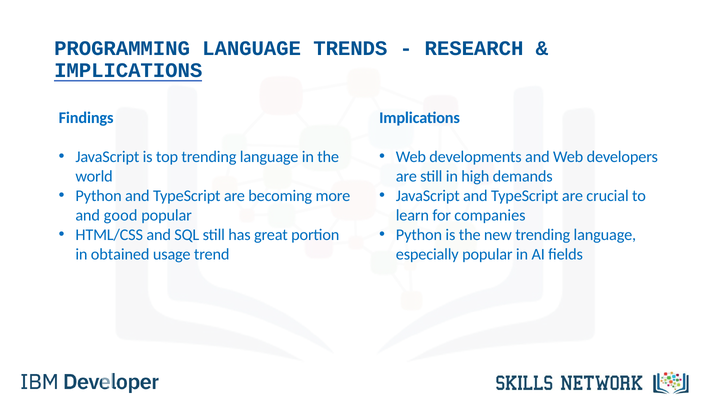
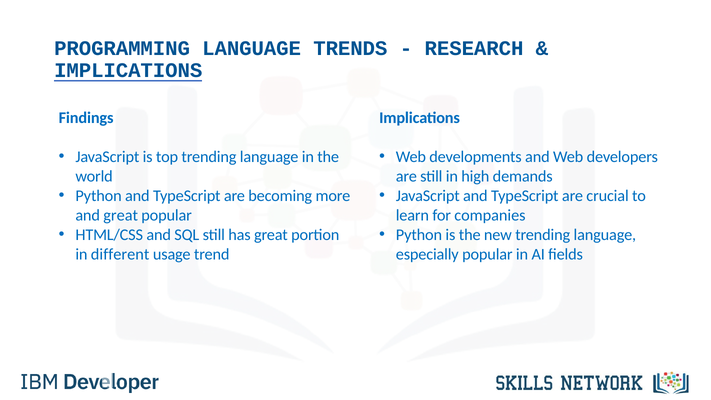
and good: good -> great (121, 215)
obtained: obtained -> different (120, 254)
